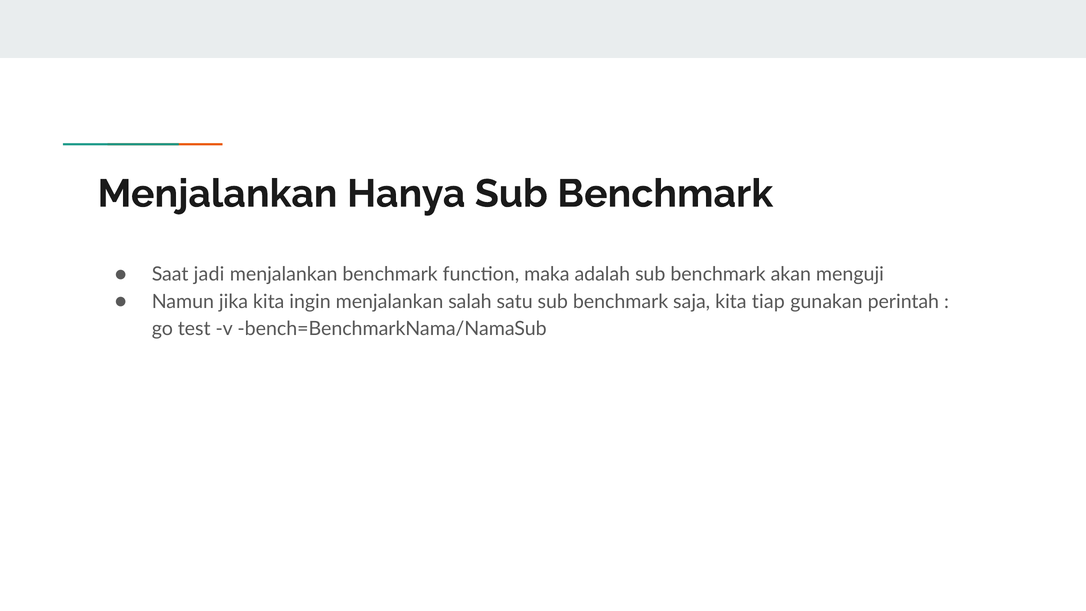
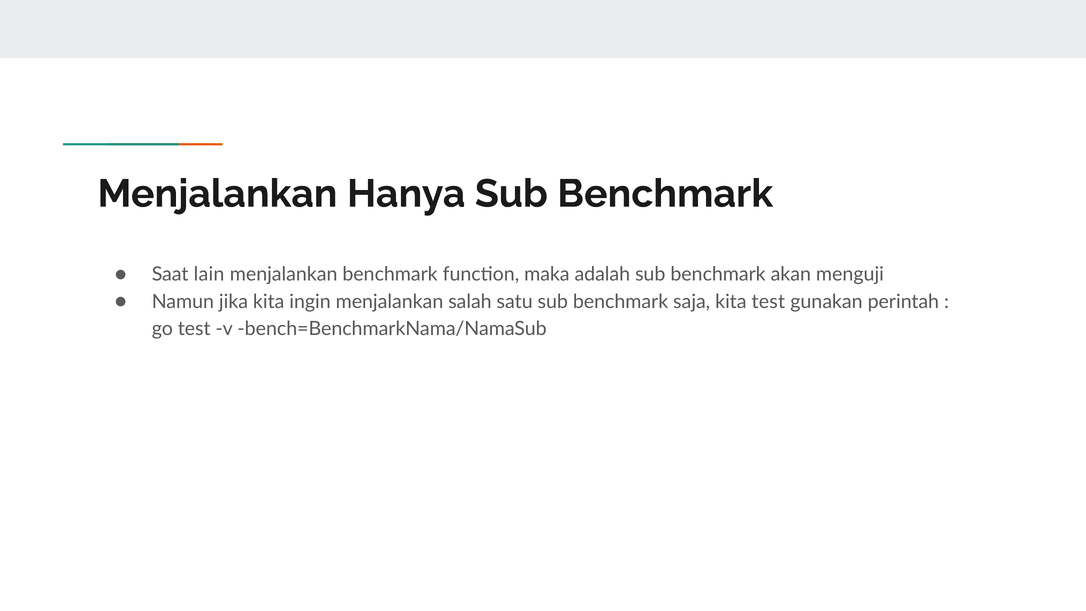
jadi: jadi -> lain (209, 274)
kita tiap: tiap -> test (768, 301)
